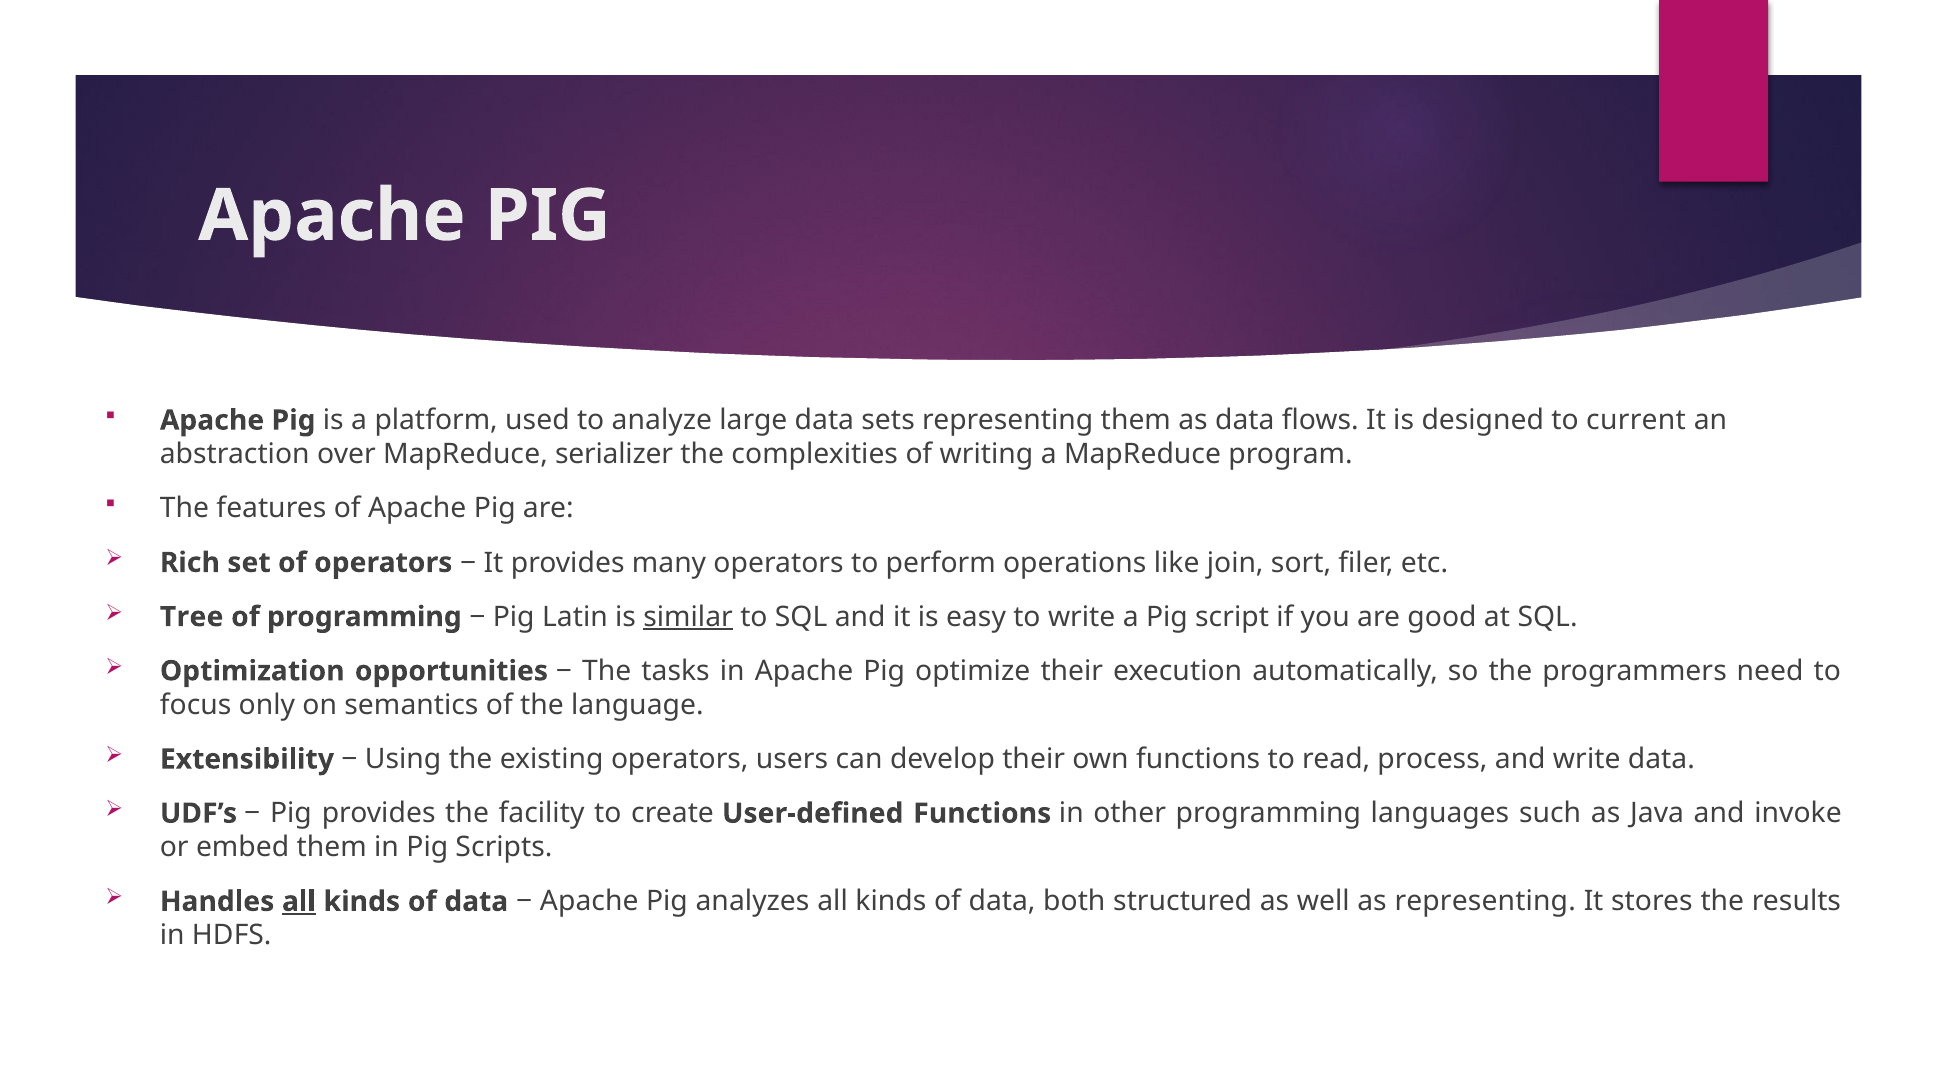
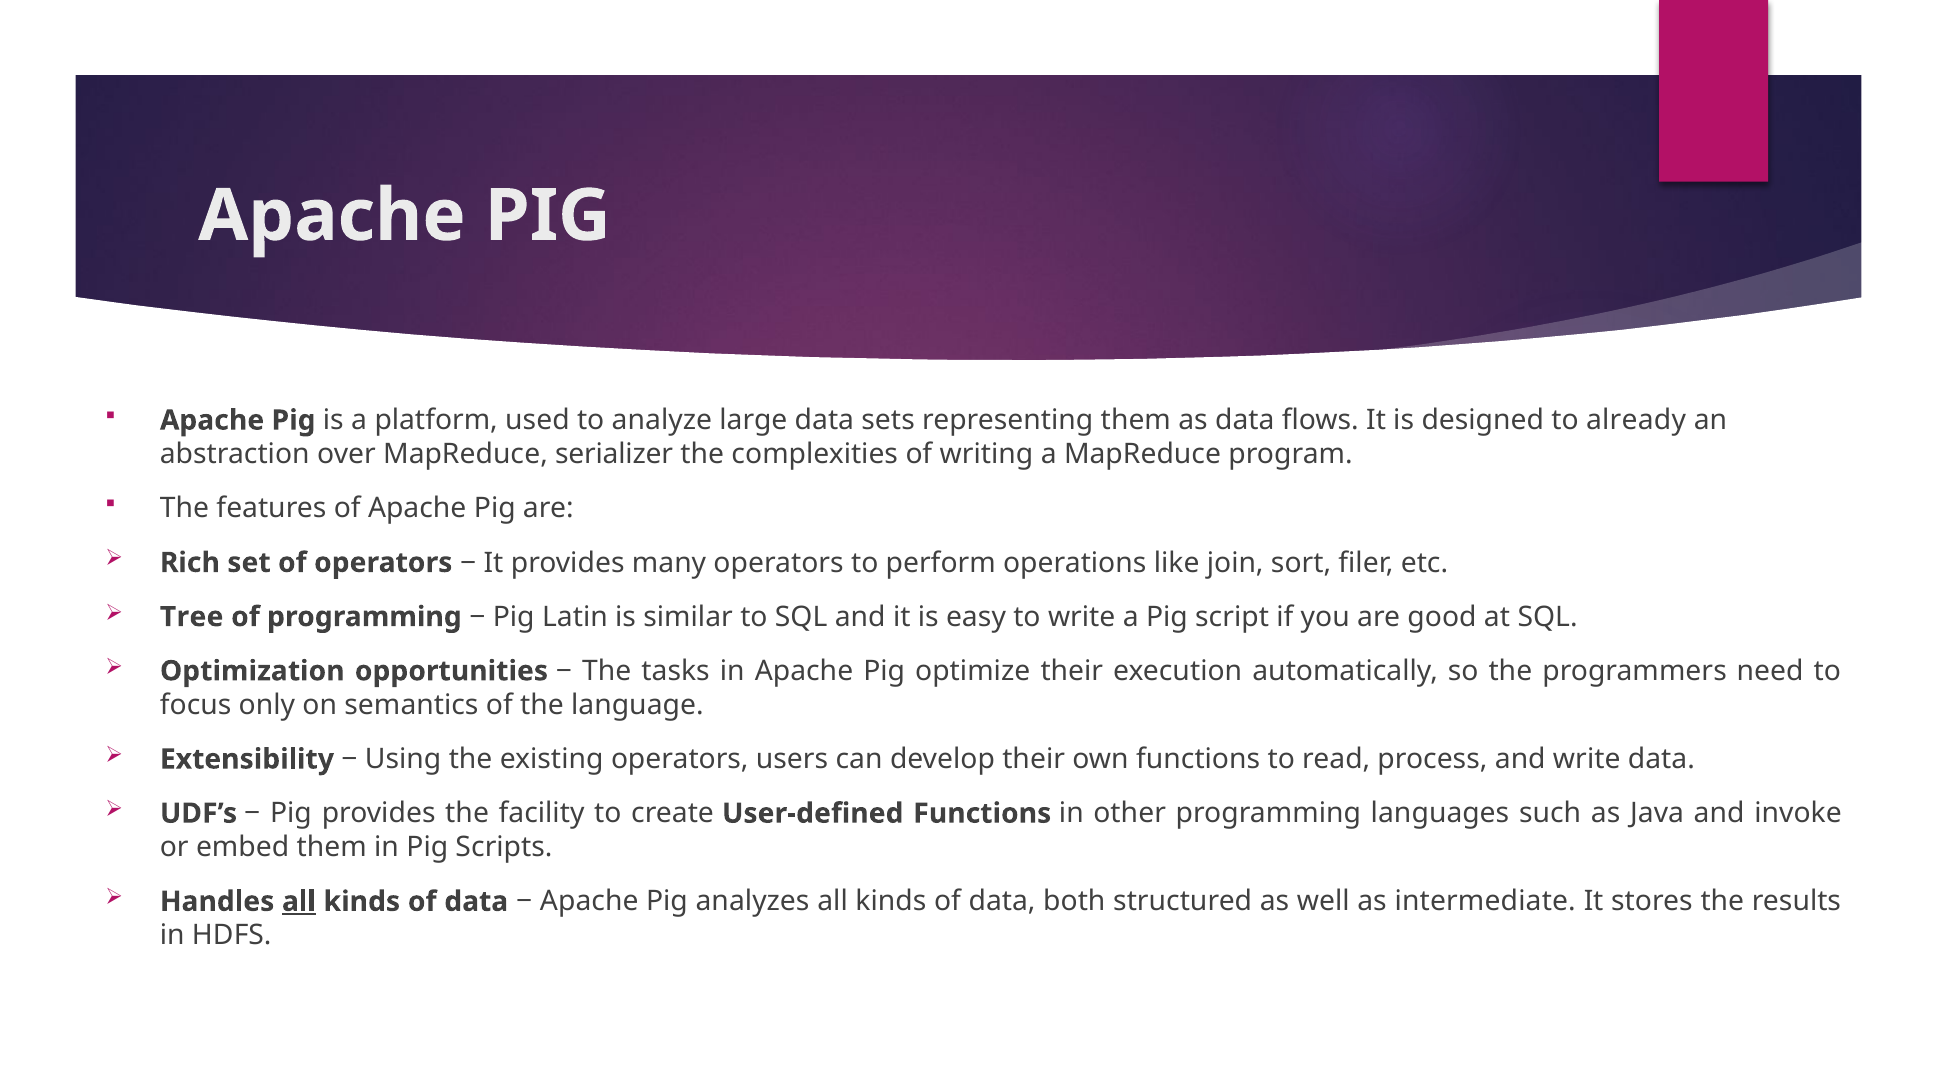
current: current -> already (1636, 420)
similar underline: present -> none (688, 617)
as representing: representing -> intermediate (1485, 902)
